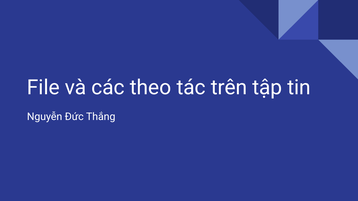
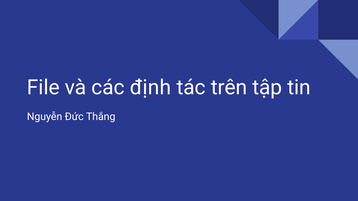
theo: theo -> định (150, 88)
